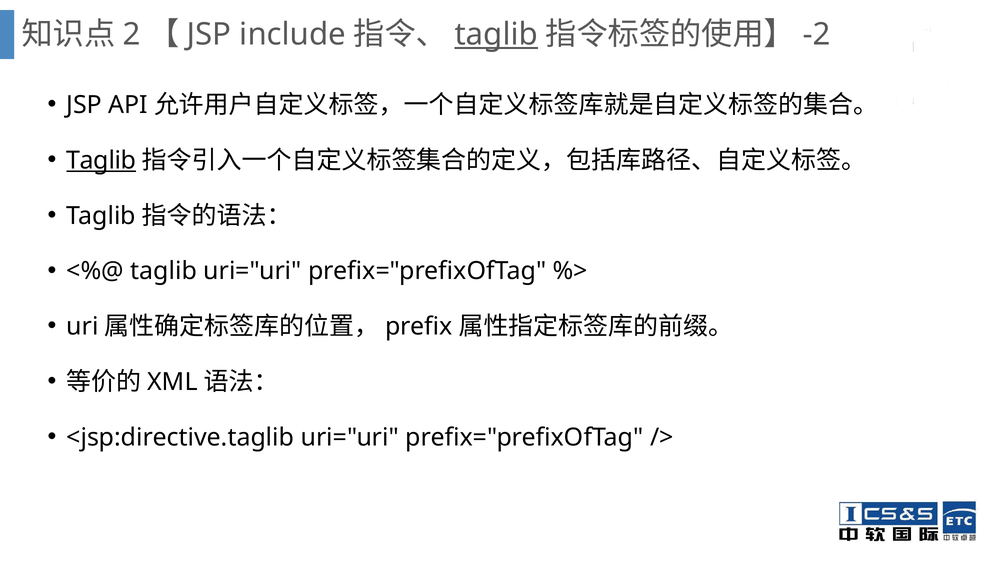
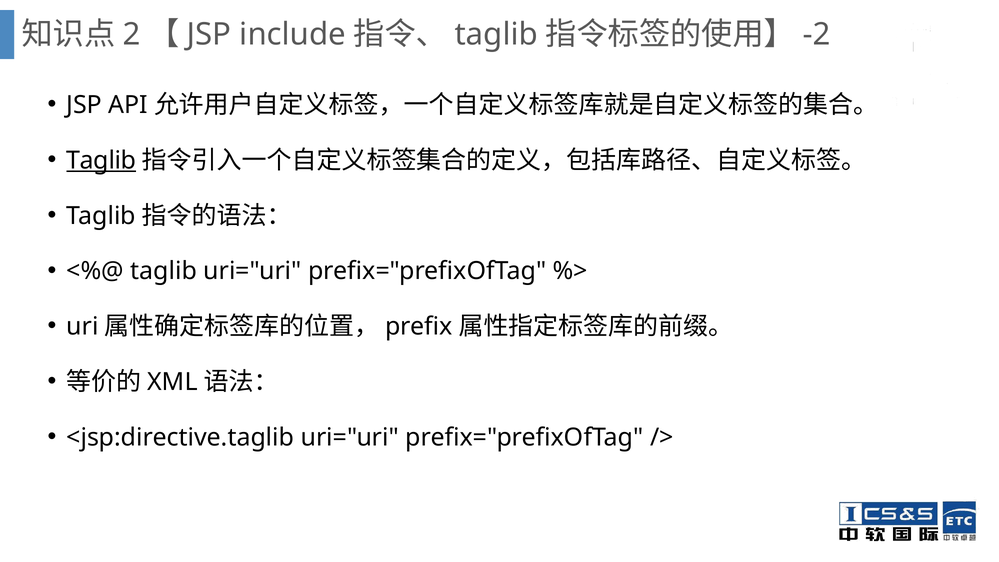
taglib underline: present -> none (496, 35)
